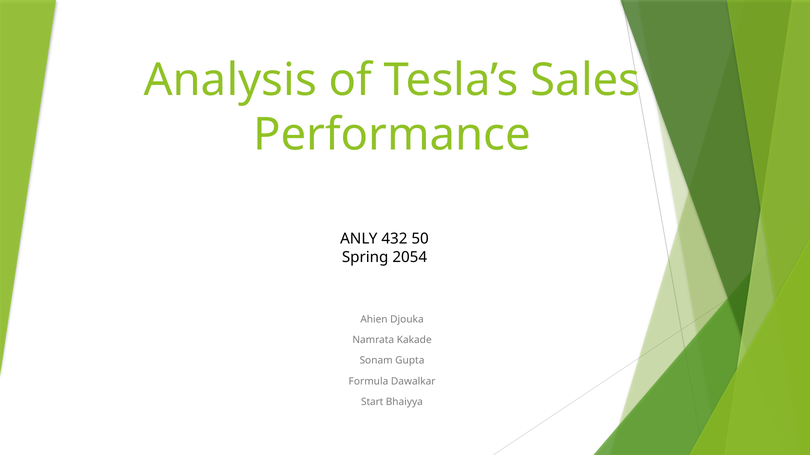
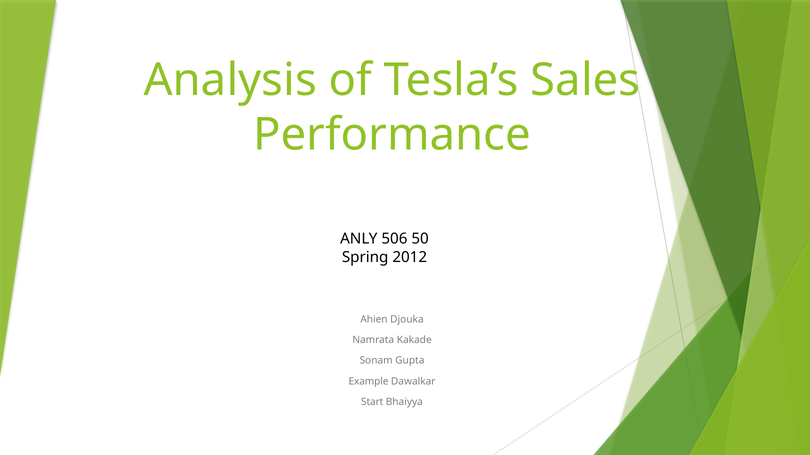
432: 432 -> 506 (394, 239)
2054: 2054 -> 2012 (410, 258)
Formula: Formula -> Example (369, 382)
